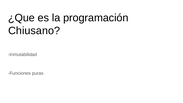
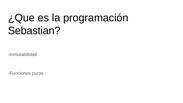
Chiusano: Chiusano -> Sebastian (34, 31)
